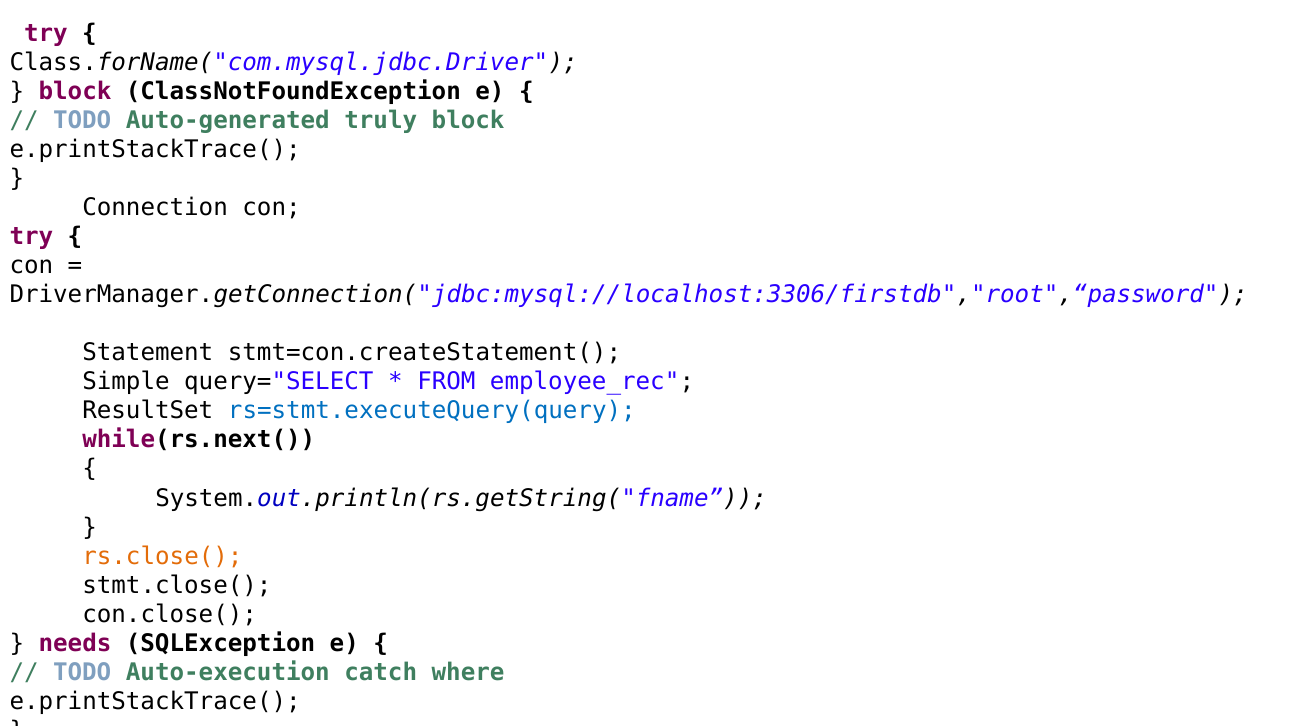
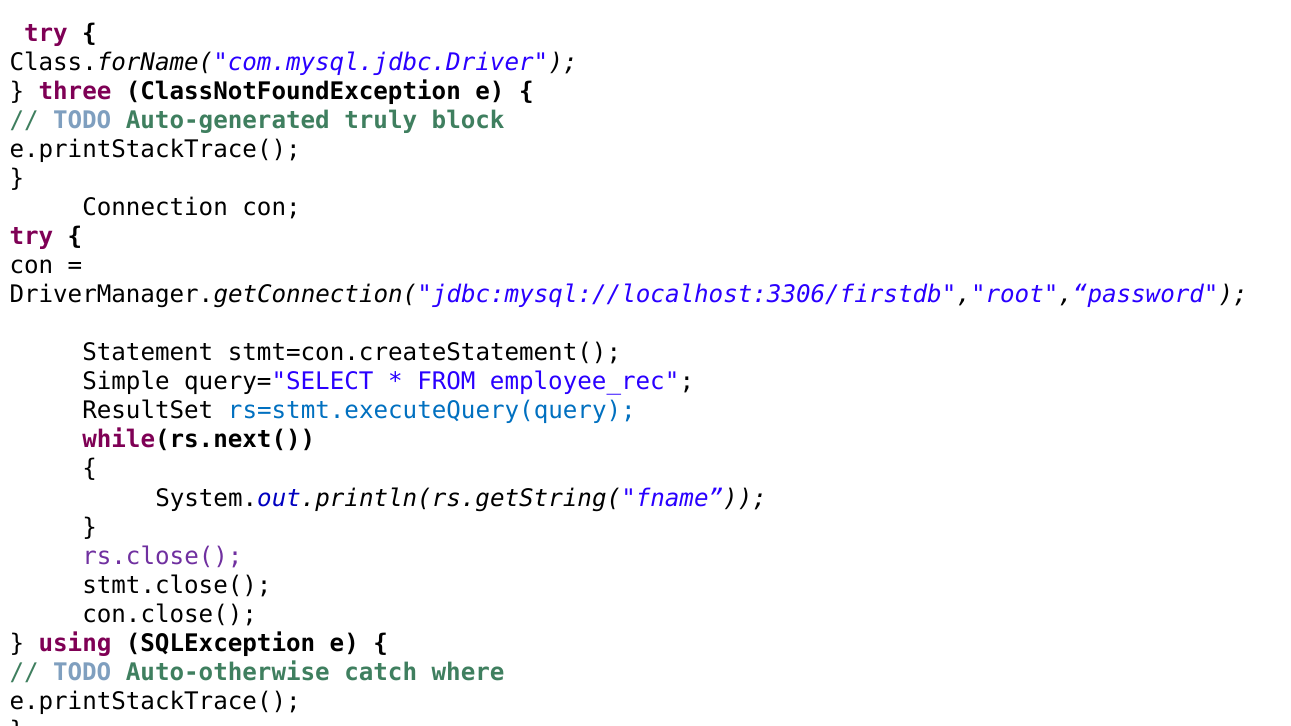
block: block -> three (75, 92)
rs.close( colour: orange -> purple (162, 556)
needs: needs -> using (75, 643)
Auto-execution: Auto-execution -> Auto-otherwise (228, 672)
